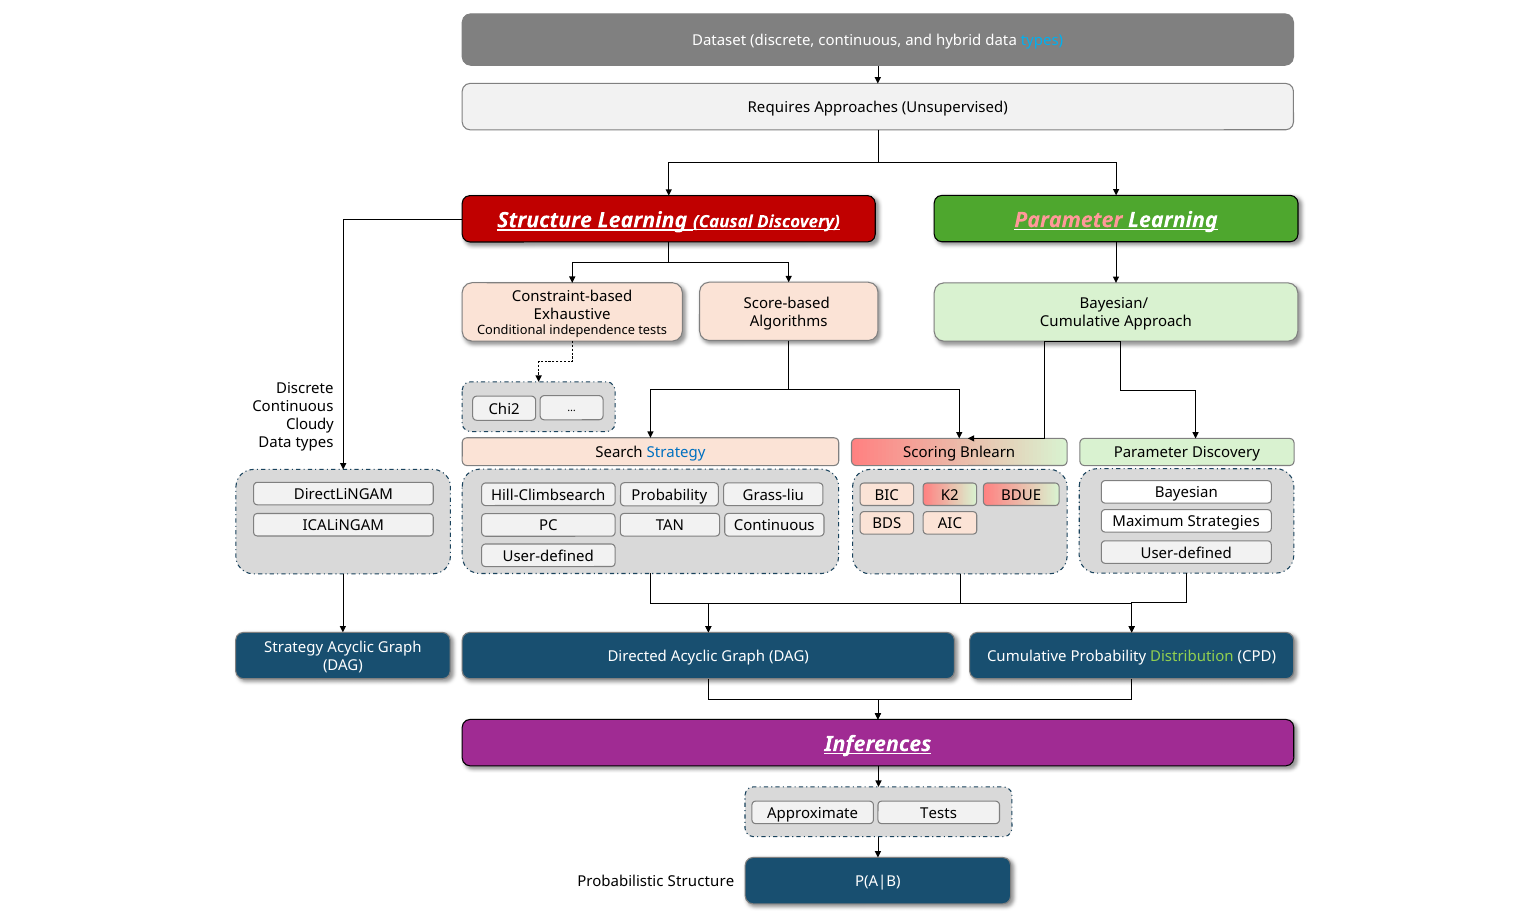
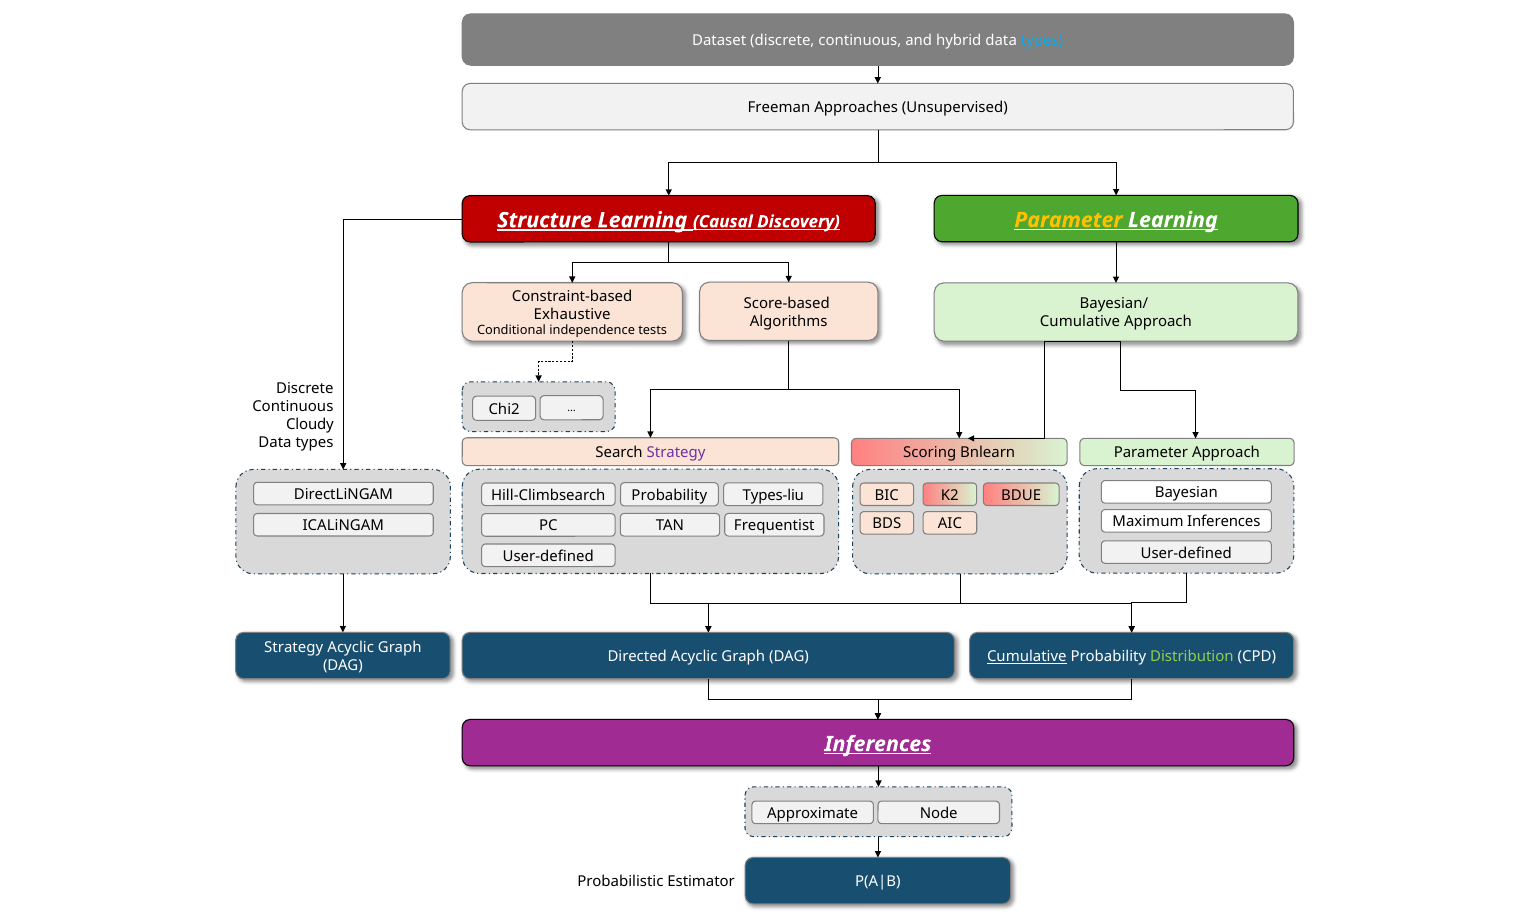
Requires: Requires -> Freeman (779, 108)
Parameter colour: pink -> yellow (1068, 220)
Strategy colour: blue -> purple (676, 453)
Parameter Discovery: Discovery -> Approach (1226, 453)
Grass-liu: Grass-liu -> Types-liu (773, 495)
Maximum Strategies: Strategies -> Inferences (1224, 522)
Continuous: Continuous -> Frequentist (774, 526)
Cumulative underline: none -> present (1027, 657)
Approximate Tests: Tests -> Node (939, 813)
Probabilistic Structure: Structure -> Estimator (701, 882)
